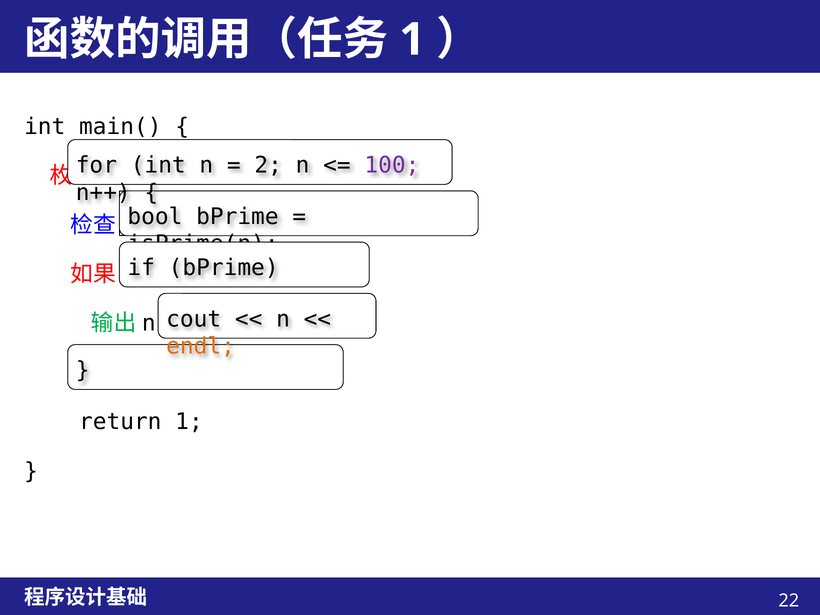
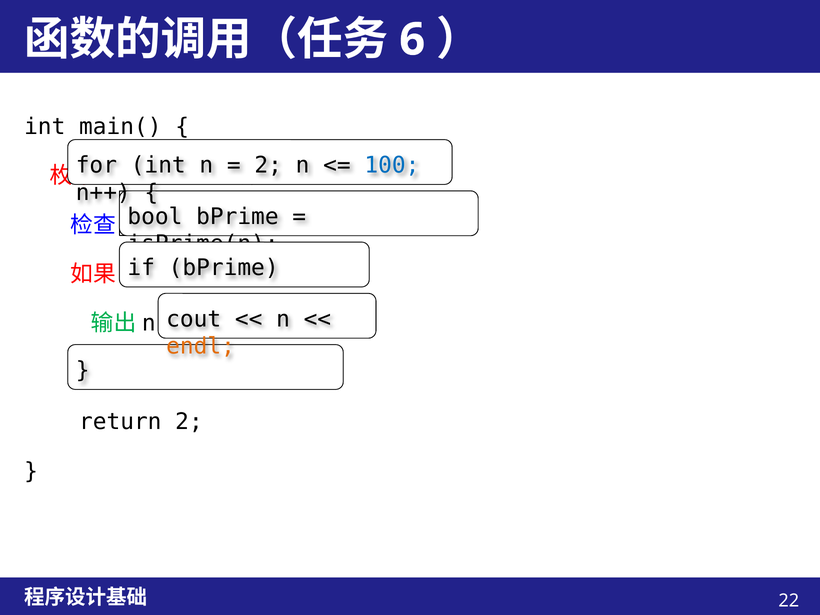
1: 1 -> 6 (412, 40)
100 colour: purple -> blue (392, 165)
return 1: 1 -> 2 (189, 422)
